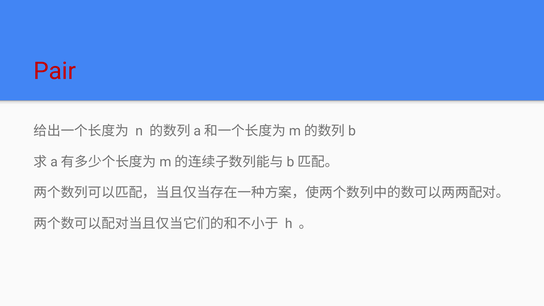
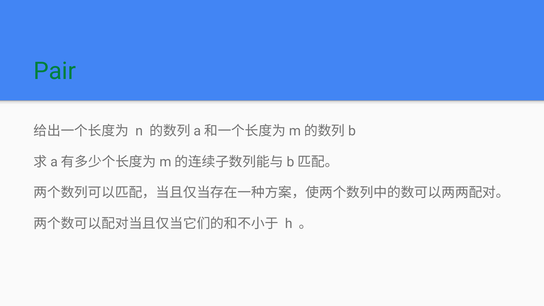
Pair colour: red -> green (55, 71)
